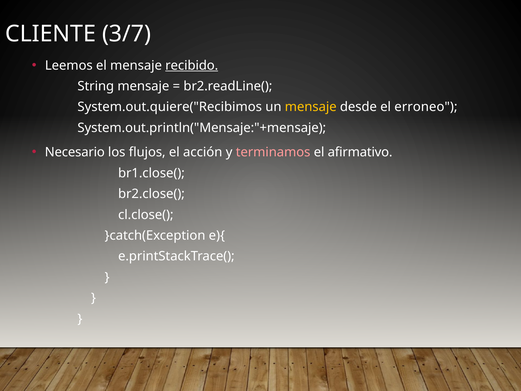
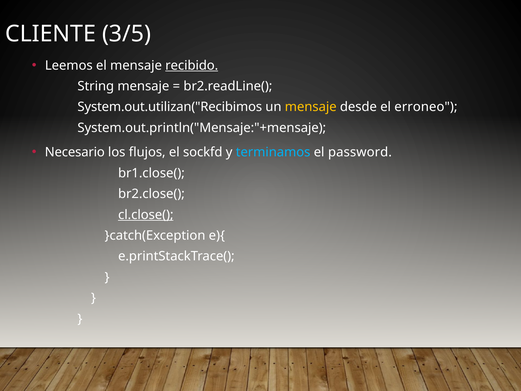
3/7: 3/7 -> 3/5 (127, 34)
System.out.quiere("Recibimos: System.out.quiere("Recibimos -> System.out.utilizan("Recibimos (170, 107)
acción: acción -> sockfd (203, 152)
terminamos colour: pink -> light blue (273, 152)
afirmativo: afirmativo -> password (360, 152)
cl.close( underline: none -> present (146, 215)
